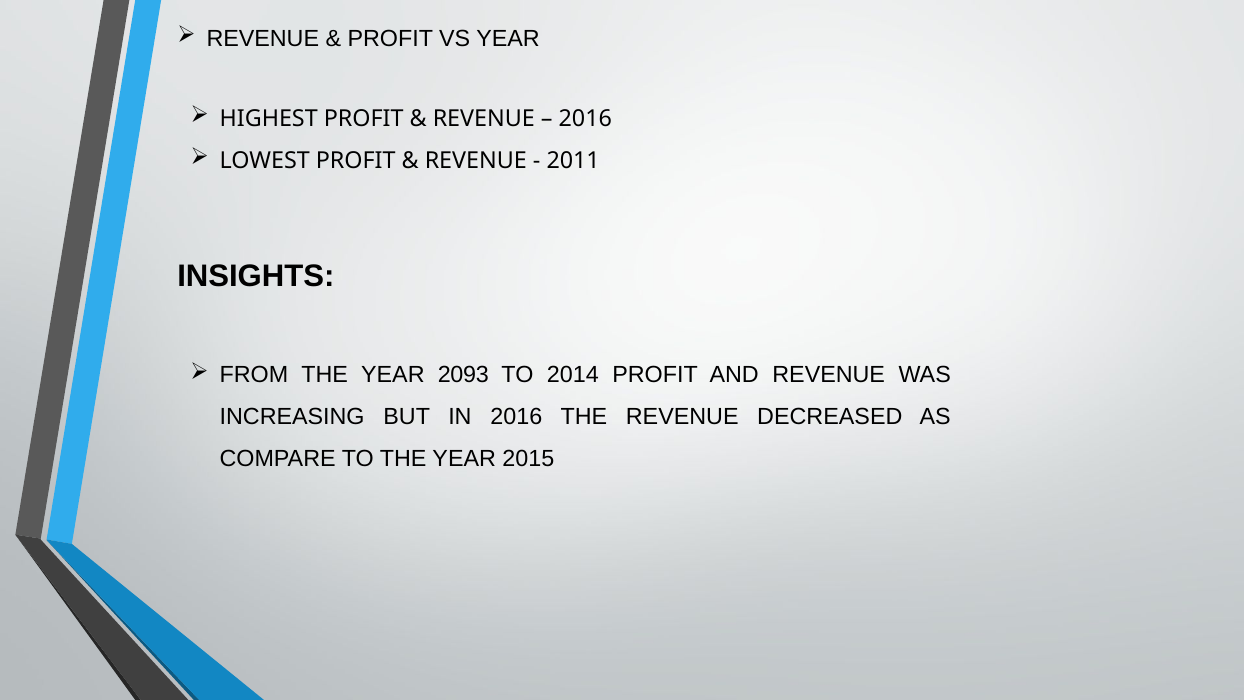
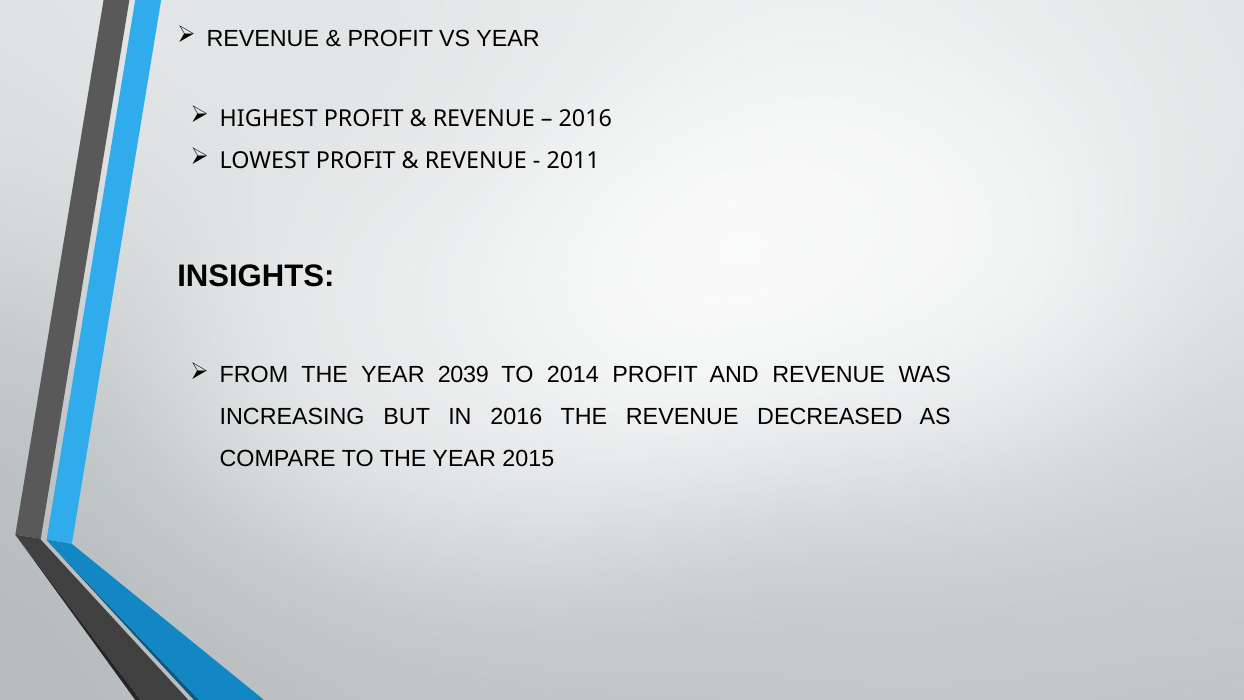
2093: 2093 -> 2039 (463, 375)
